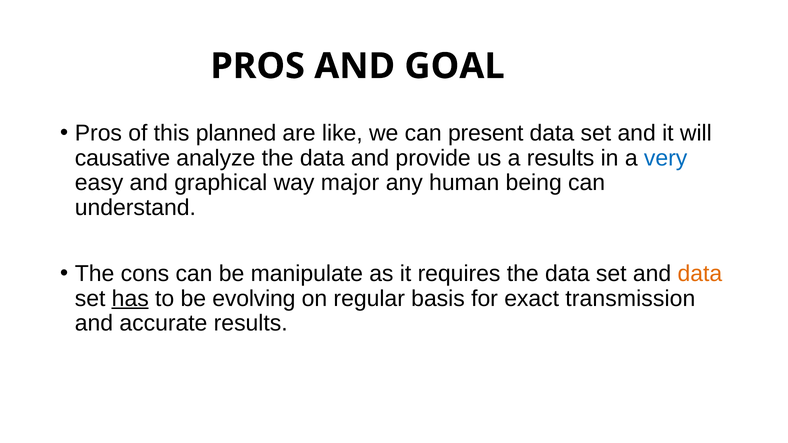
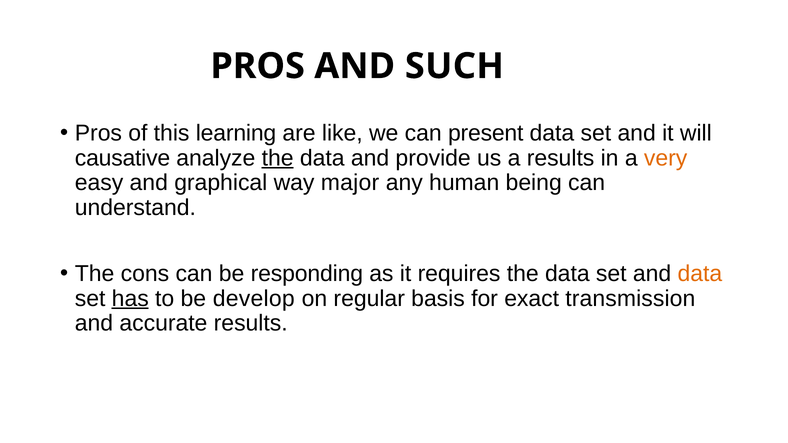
GOAL: GOAL -> SUCH (454, 66)
planned: planned -> learning (236, 133)
the underline: none -> present (278, 158)
very colour: blue -> orange (666, 158)
manipulate: manipulate -> responding (307, 274)
evolving: evolving -> develop (254, 299)
